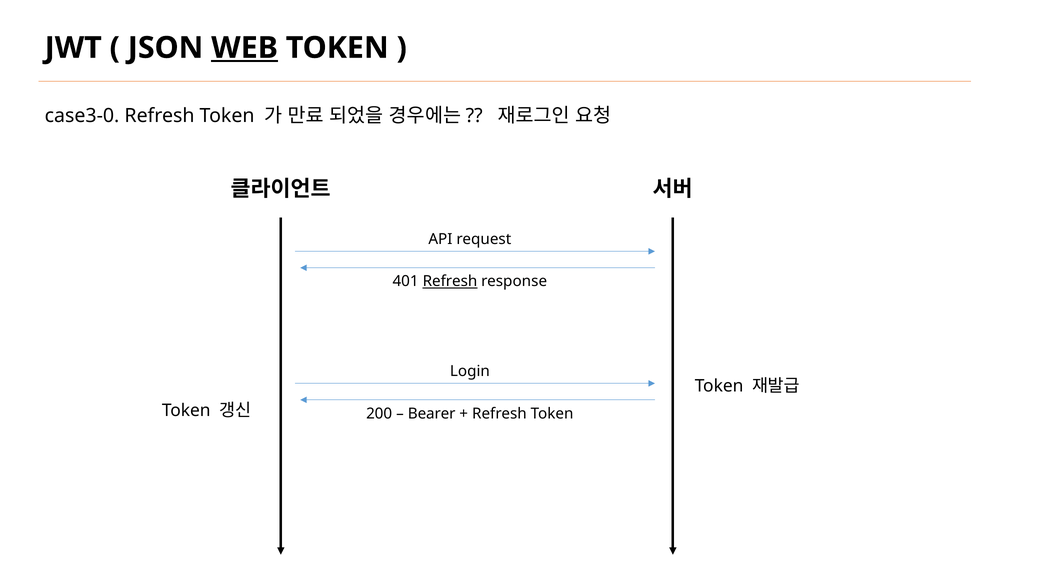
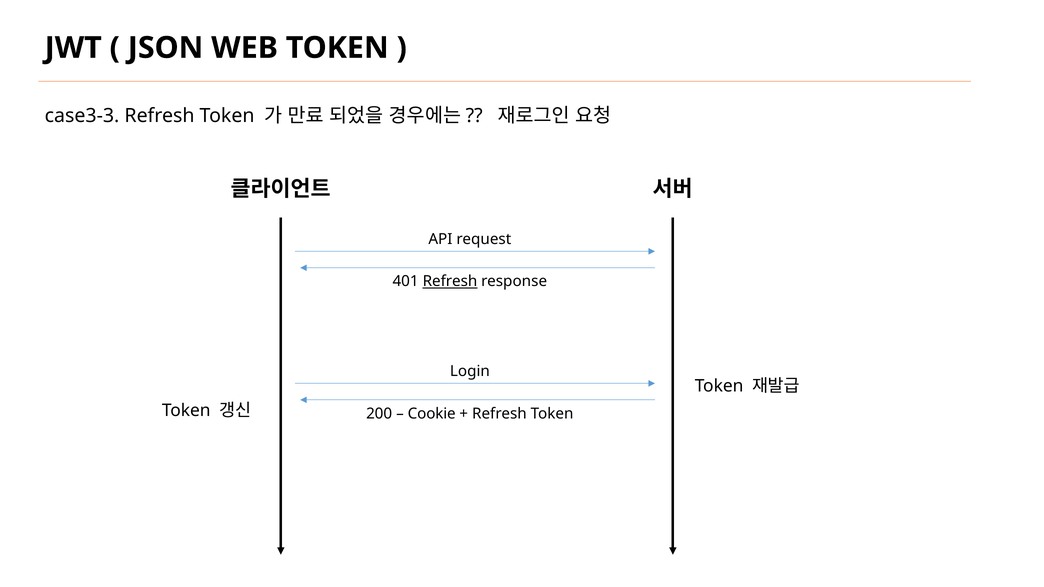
WEB underline: present -> none (245, 48)
case3-0: case3-0 -> case3-3 (82, 116)
Bearer: Bearer -> Cookie (432, 414)
